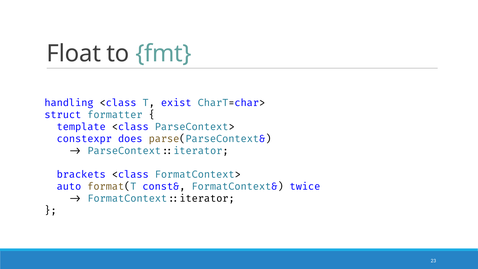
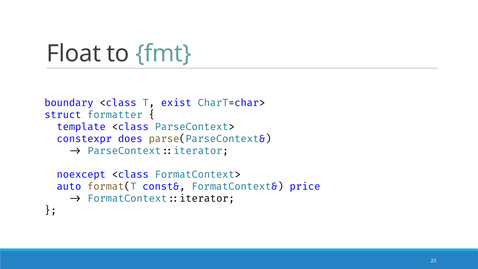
handling: handling -> boundary (69, 103)
brackets: brackets -> noexcept (81, 175)
twice: twice -> price (305, 187)
